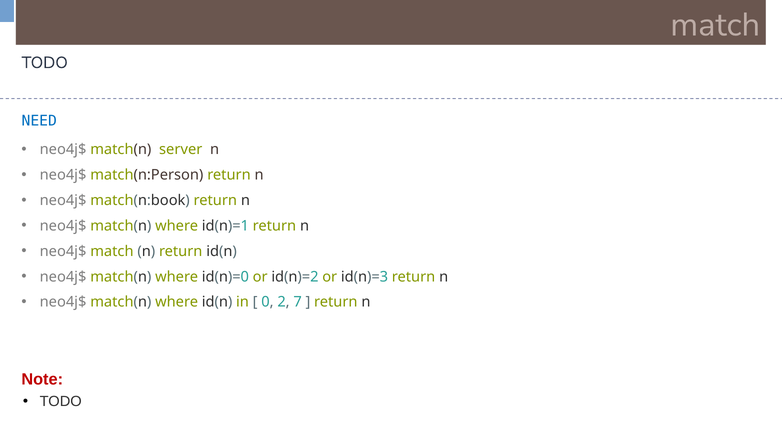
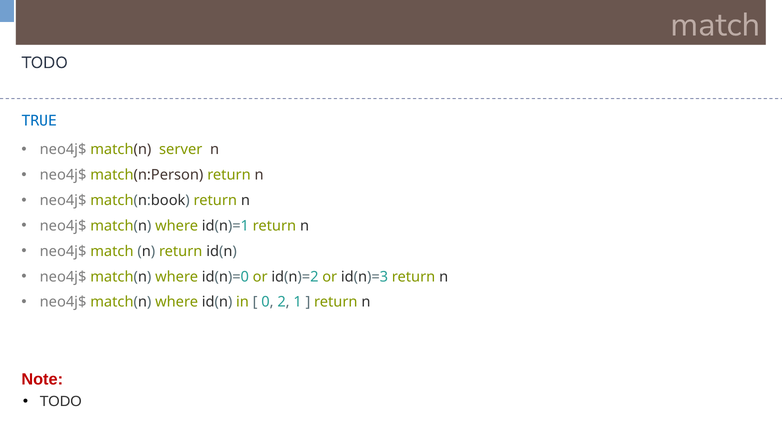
NEED: NEED -> TRUE (39, 121)
7: 7 -> 1 (298, 302)
